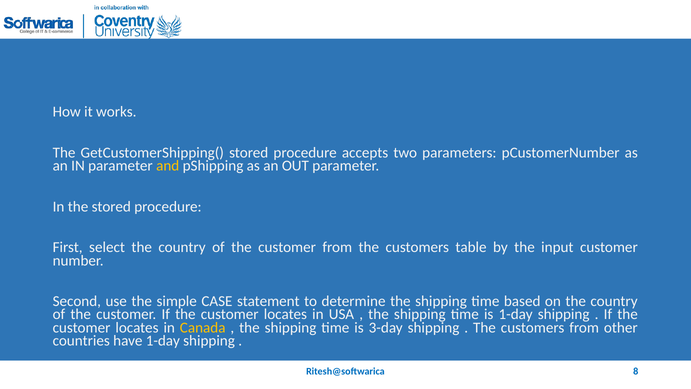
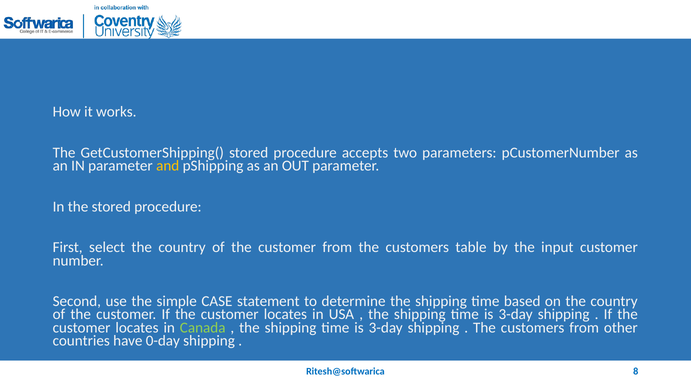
1-day: 1-day -> 3-day (516, 314)
Canada colour: yellow -> light green (203, 327)
have 1-day: 1-day -> 0-day (163, 340)
